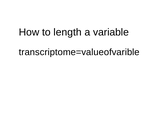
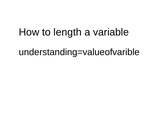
transcriptome=valueofvarible: transcriptome=valueofvarible -> understanding=valueofvarible (79, 52)
